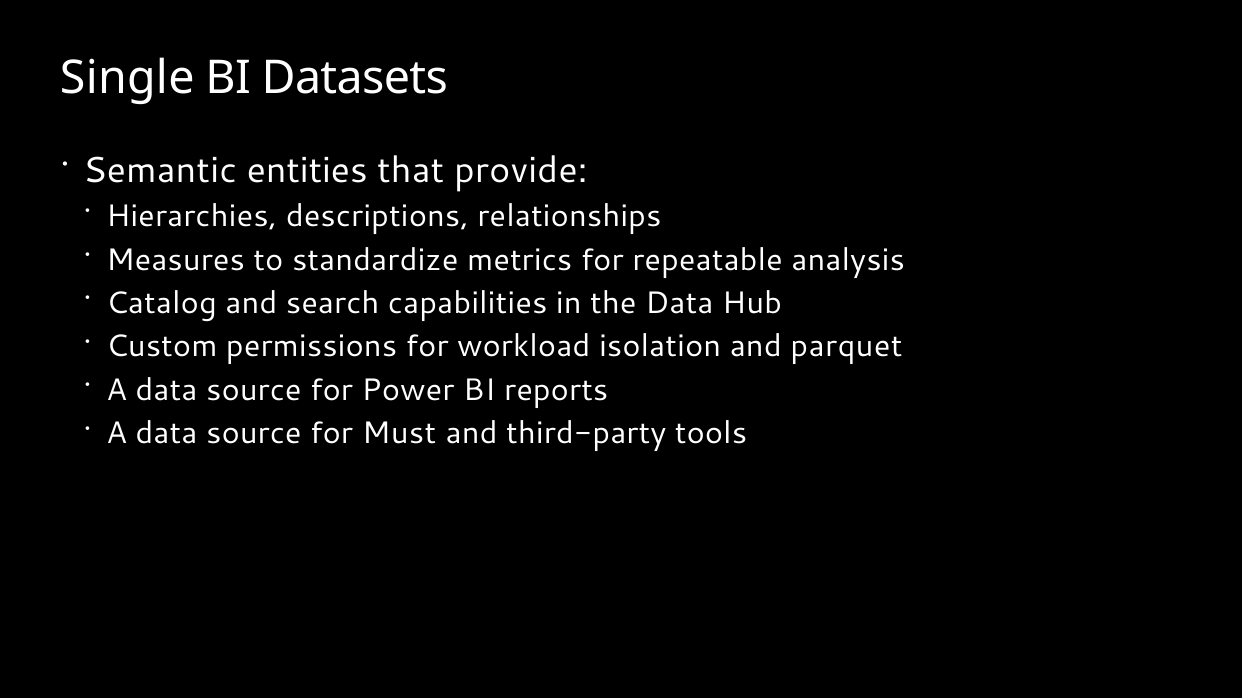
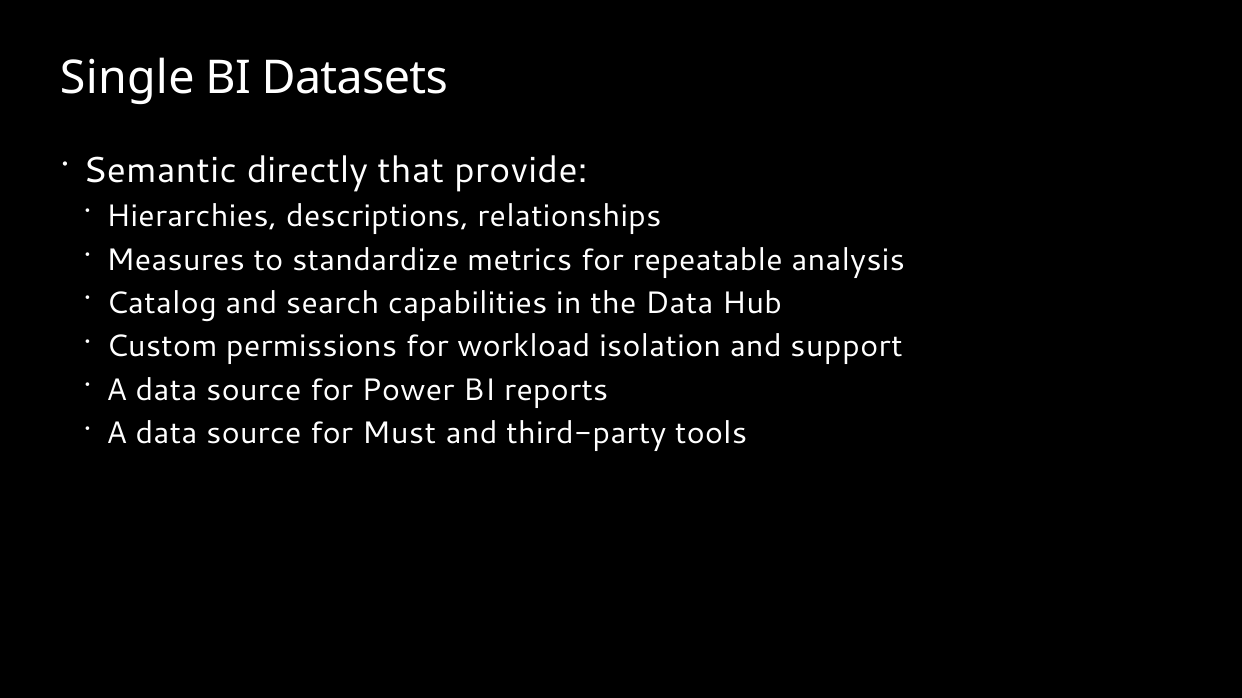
entities: entities -> directly (307, 170)
parquet: parquet -> support (847, 347)
